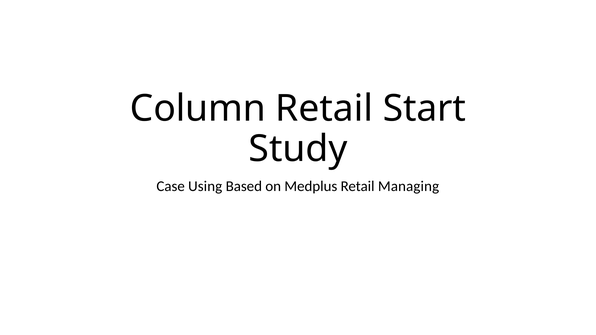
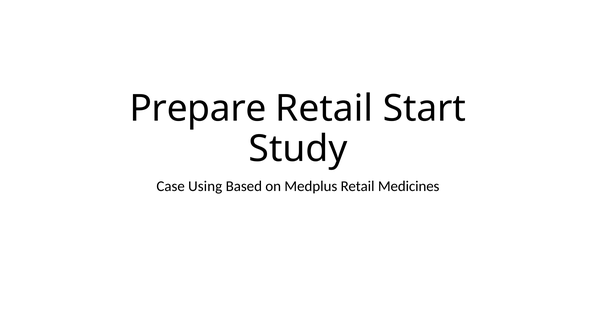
Column: Column -> Prepare (198, 109)
Managing: Managing -> Medicines (409, 186)
